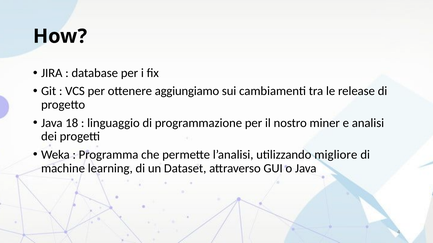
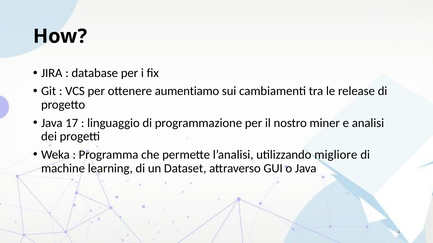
aggiungiamo: aggiungiamo -> aumentiamo (187, 91)
18: 18 -> 17 (72, 123)
